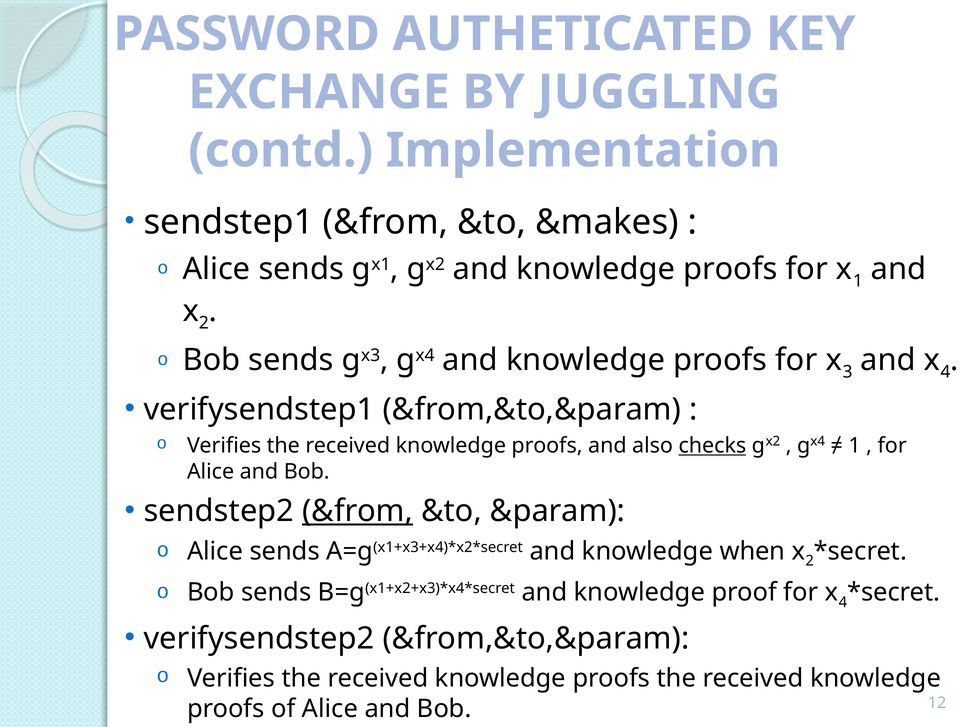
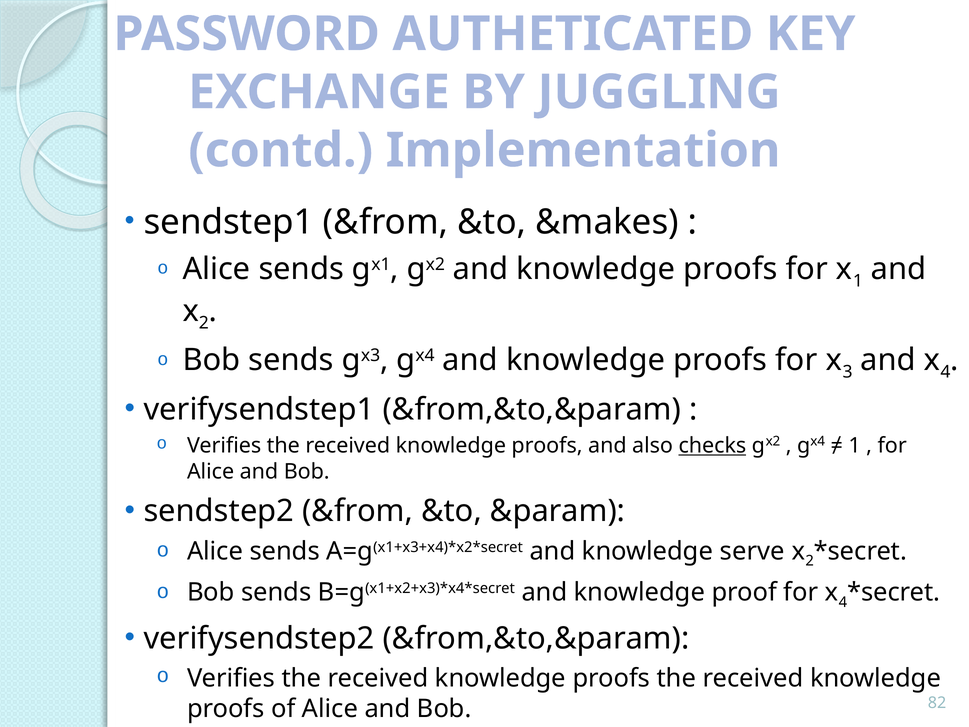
&from underline: present -> none (358, 511)
when: when -> serve (752, 551)
12: 12 -> 82 (937, 703)
